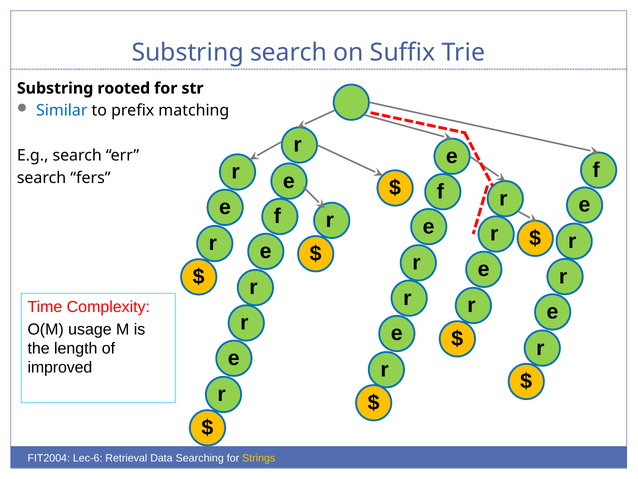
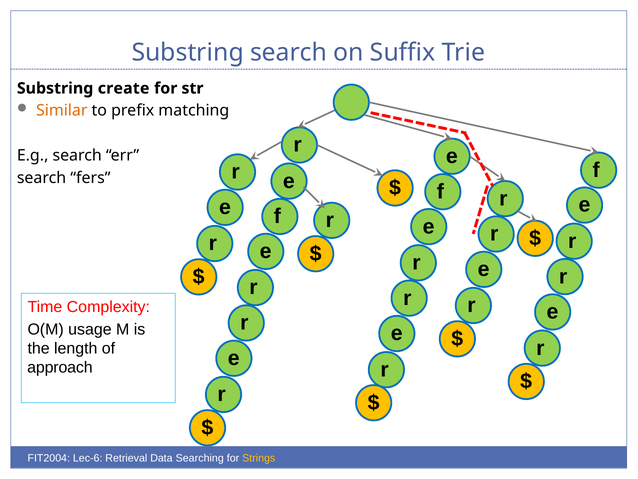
rooted: rooted -> create (124, 88)
Similar colour: blue -> orange (62, 111)
improved: improved -> approach (60, 367)
